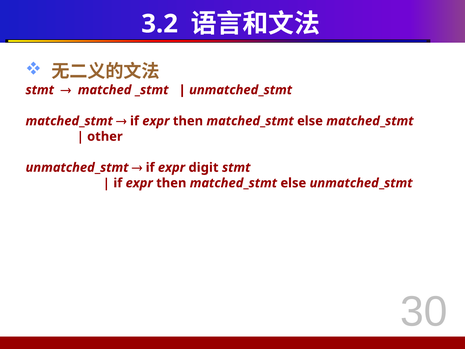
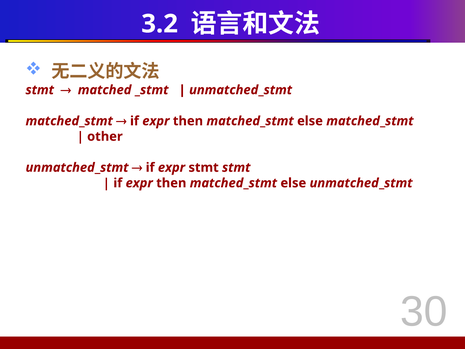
expr digit: digit -> stmt (204, 167)
